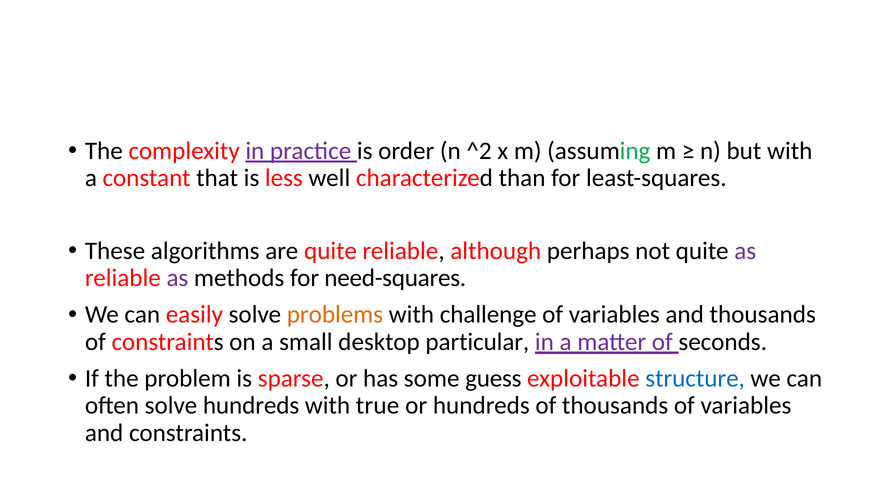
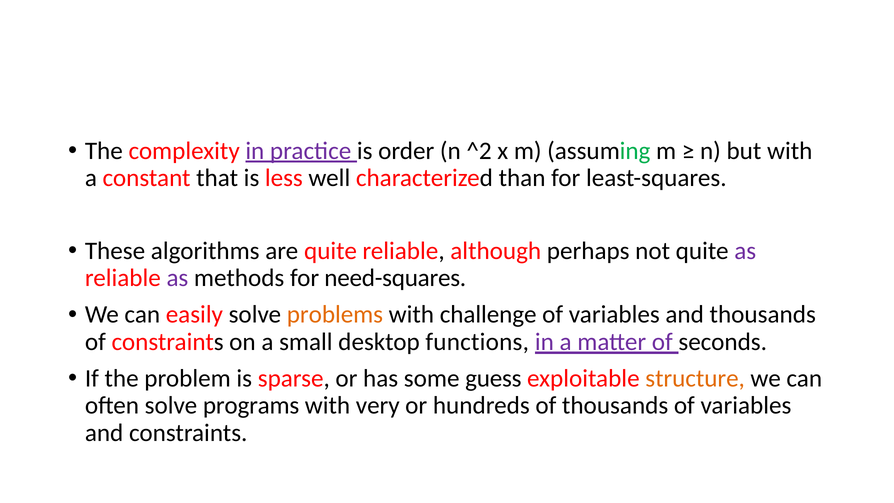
particular: particular -> functions (477, 342)
structure colour: blue -> orange (695, 378)
solve hundreds: hundreds -> programs (251, 405)
true: true -> very (378, 405)
